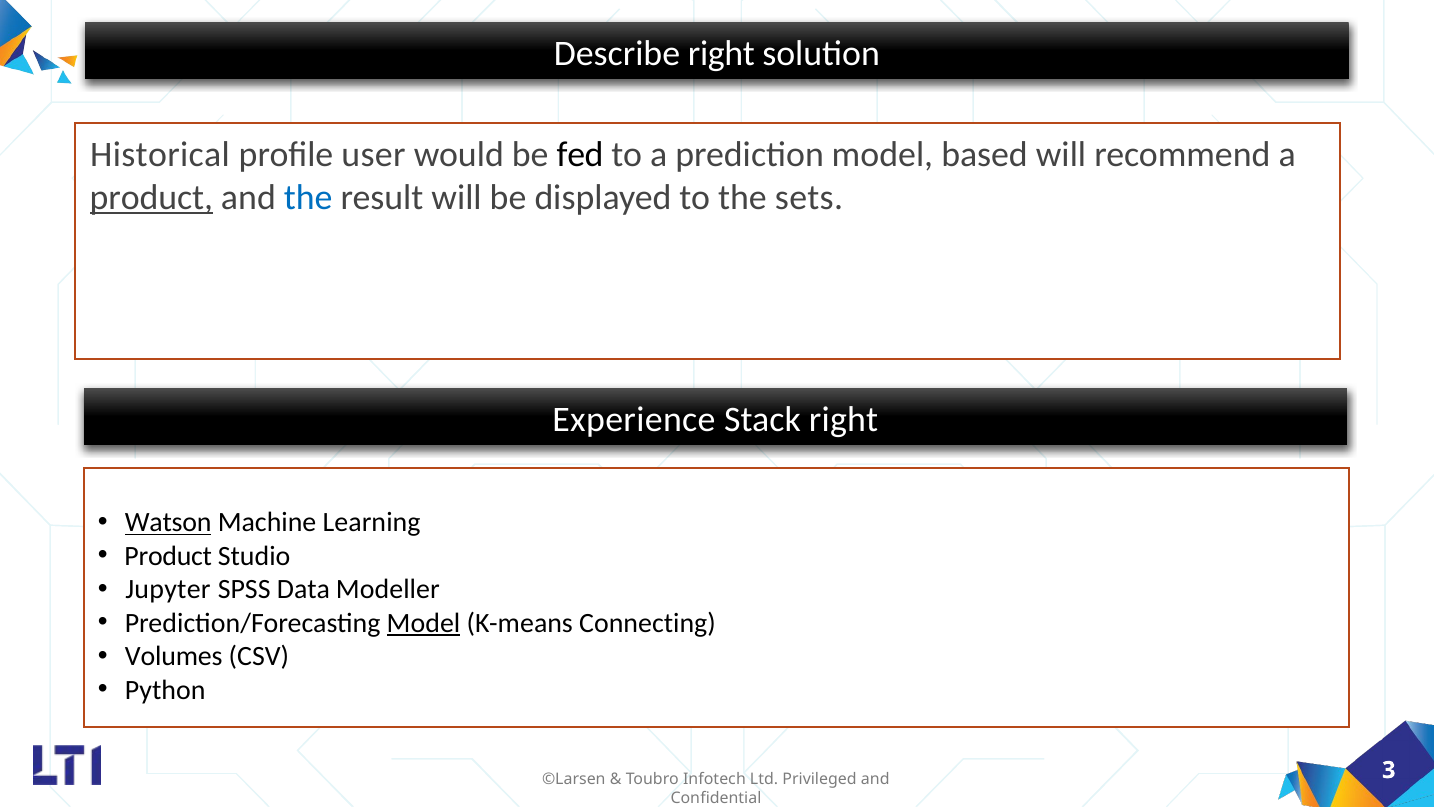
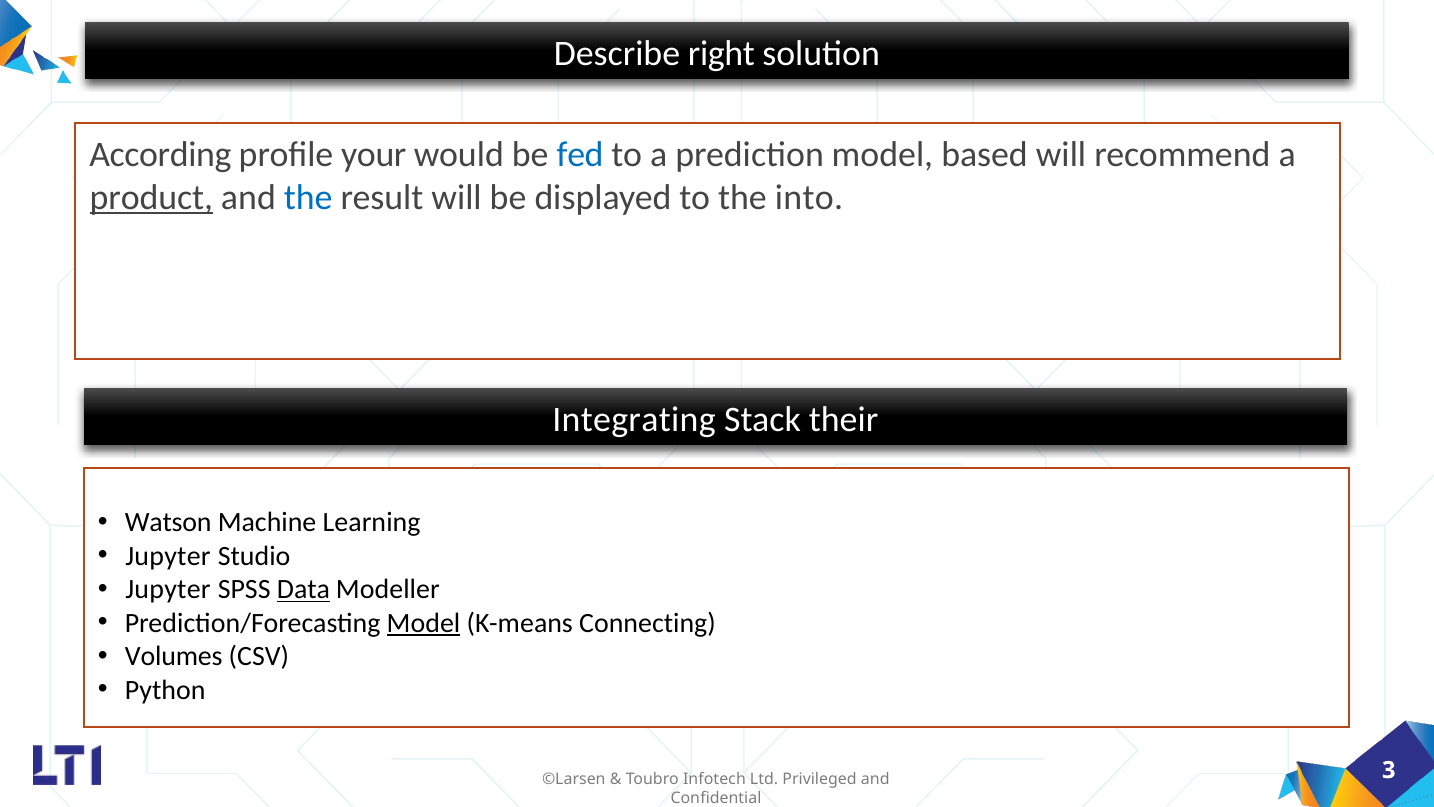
Historical: Historical -> According (160, 154)
user: user -> your (374, 154)
fed colour: black -> blue (580, 154)
sets: sets -> into (809, 197)
Experience: Experience -> Integrating (634, 419)
Stack right: right -> their (844, 419)
Watson underline: present -> none (168, 522)
Product: Product -> Jupyter (168, 556)
Data underline: none -> present (303, 589)
